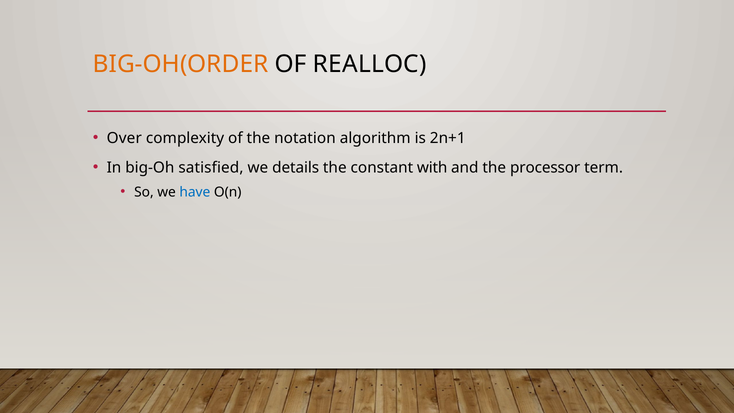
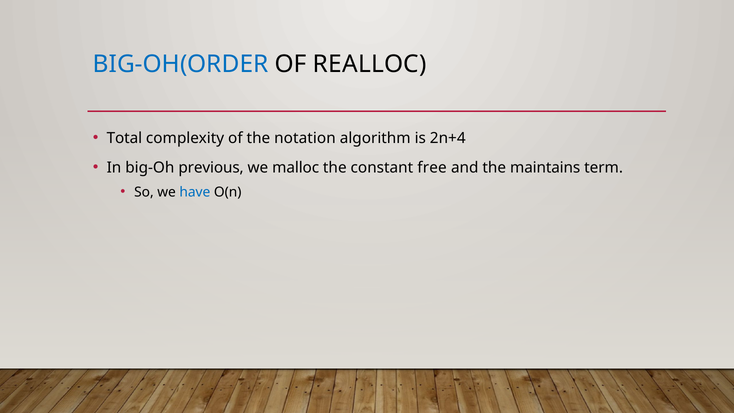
BIG-OH(ORDER colour: orange -> blue (181, 64)
Over: Over -> Total (124, 138)
2n+1: 2n+1 -> 2n+4 (448, 138)
satisfied: satisfied -> previous (211, 168)
details: details -> malloc (296, 168)
with: with -> free (432, 168)
processor: processor -> maintains (545, 168)
